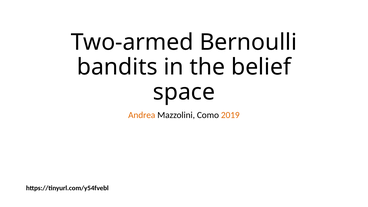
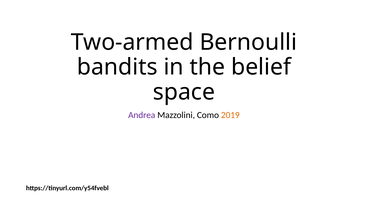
Andrea colour: orange -> purple (142, 115)
